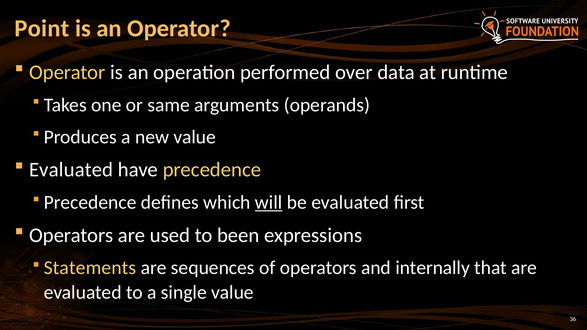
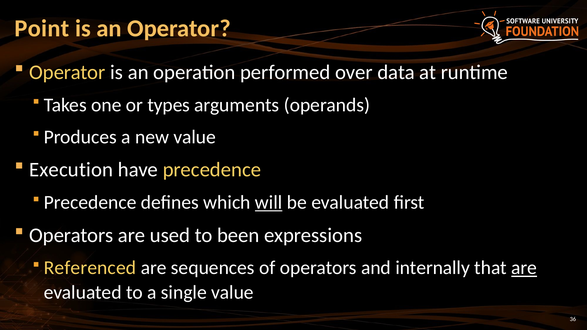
same: same -> types (169, 105)
Evaluated: Evaluated -> Execution (71, 170)
Statements: Statements -> Referenced (90, 268)
are underline: none -> present (524, 268)
